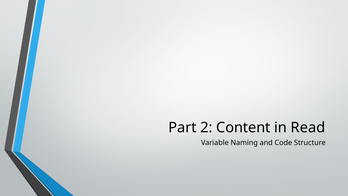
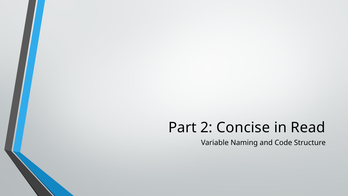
Content: Content -> Concise (243, 127)
